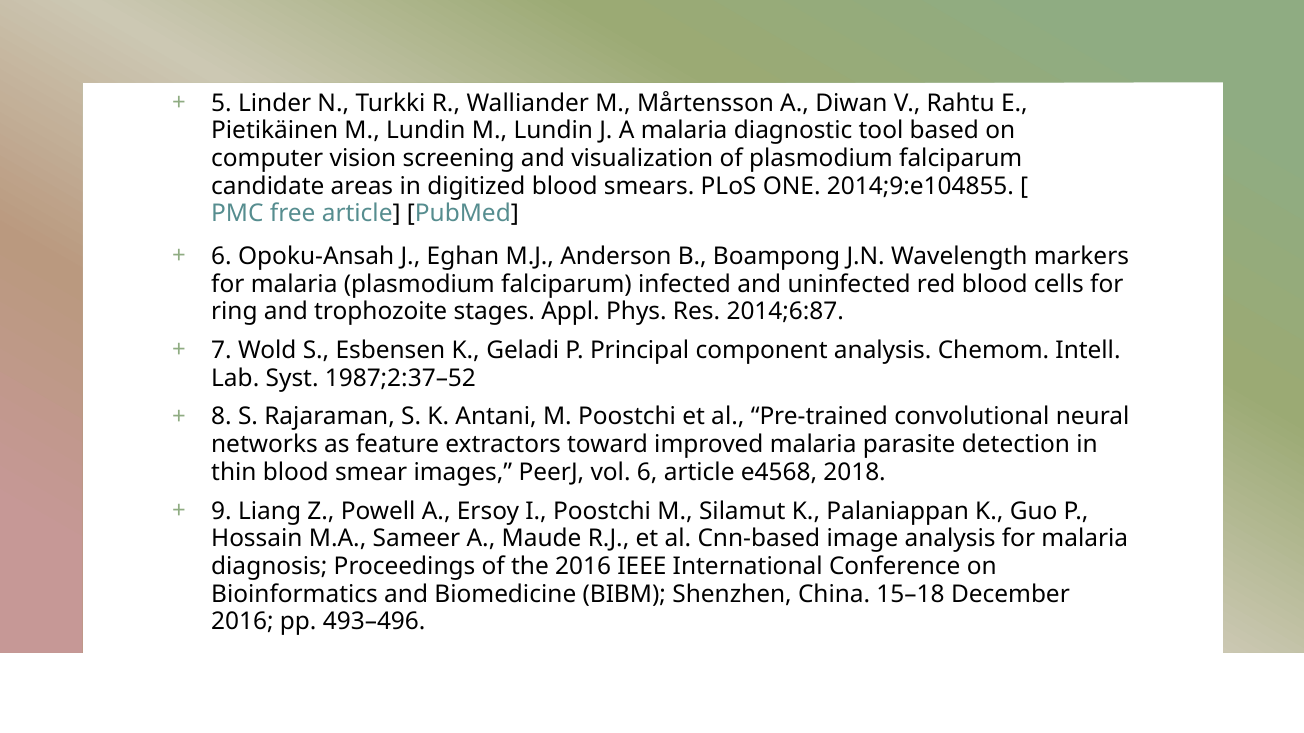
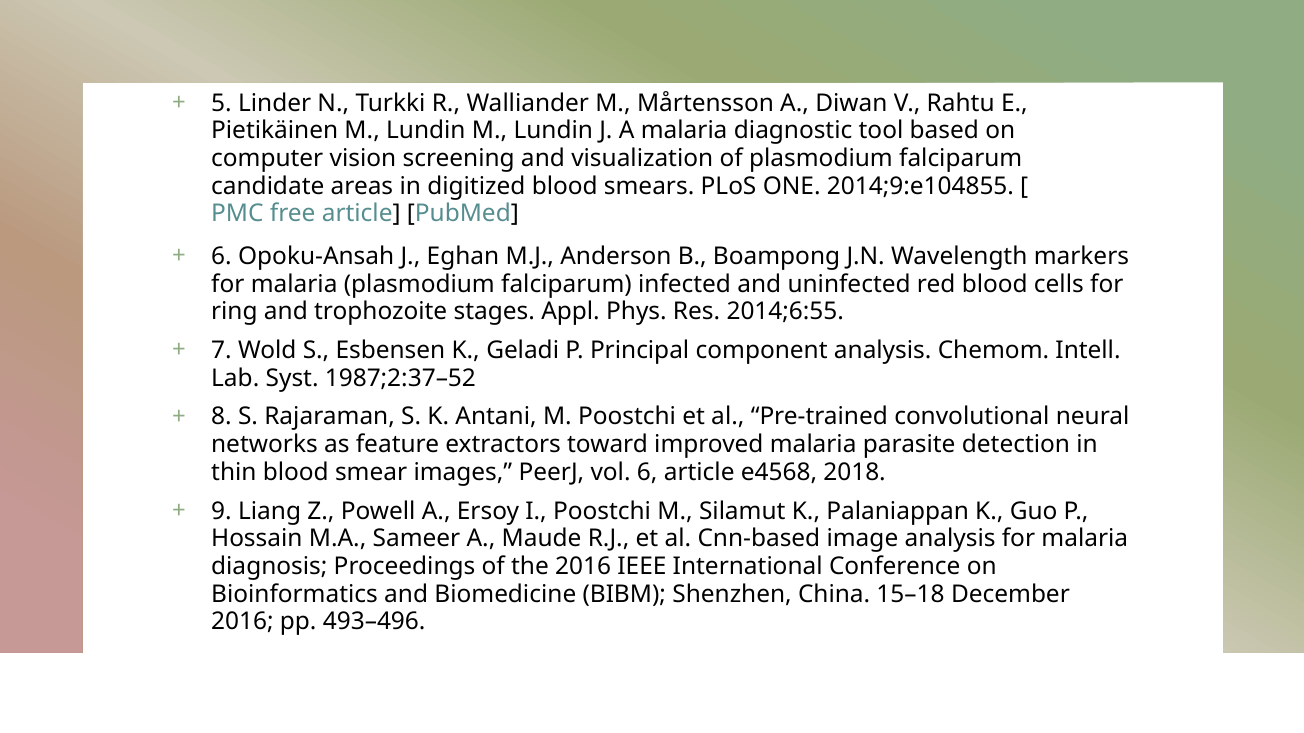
2014;6:87: 2014;6:87 -> 2014;6:55 (785, 312)
